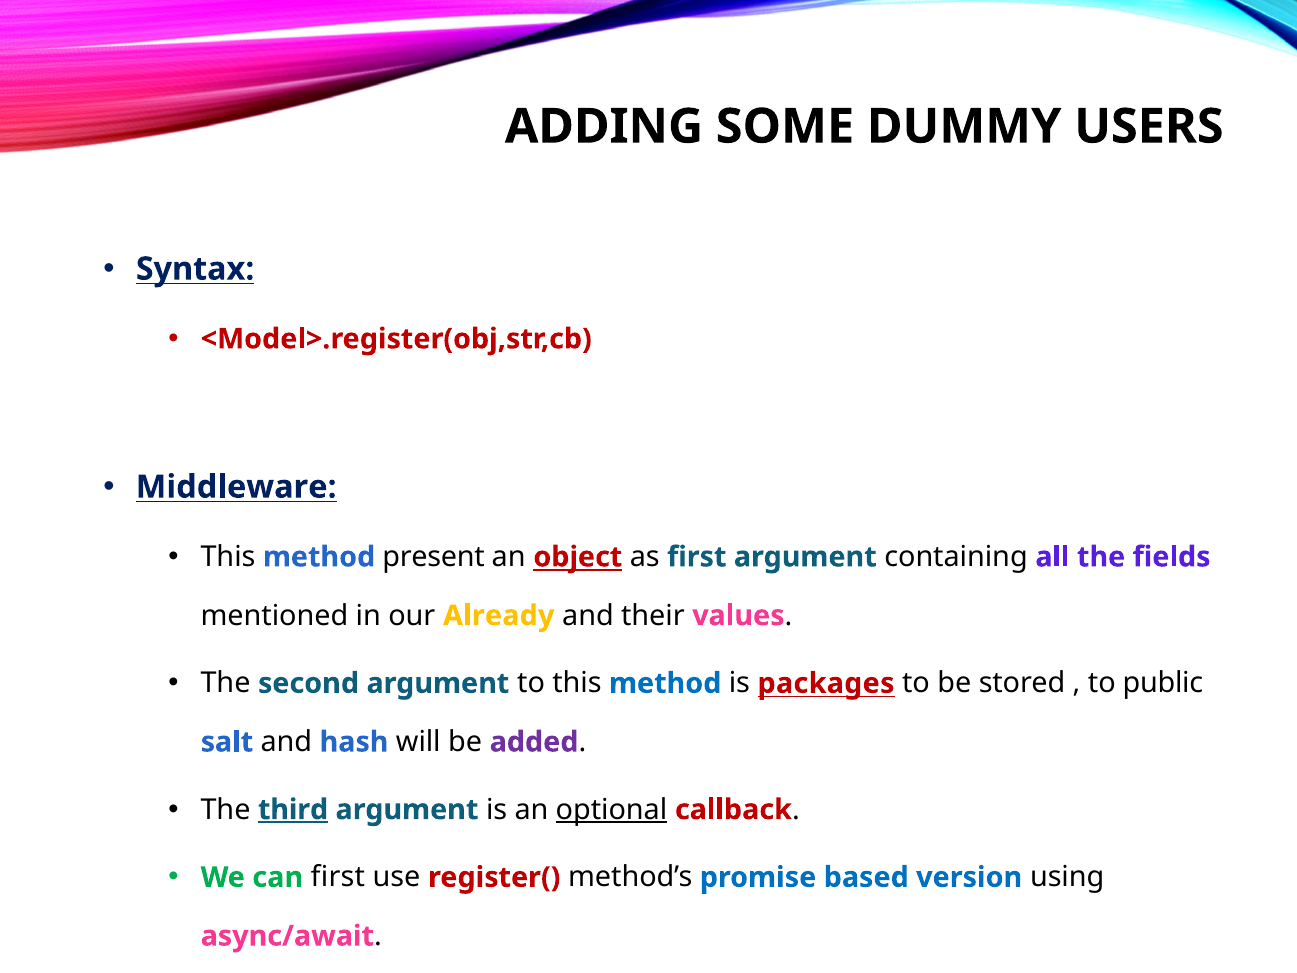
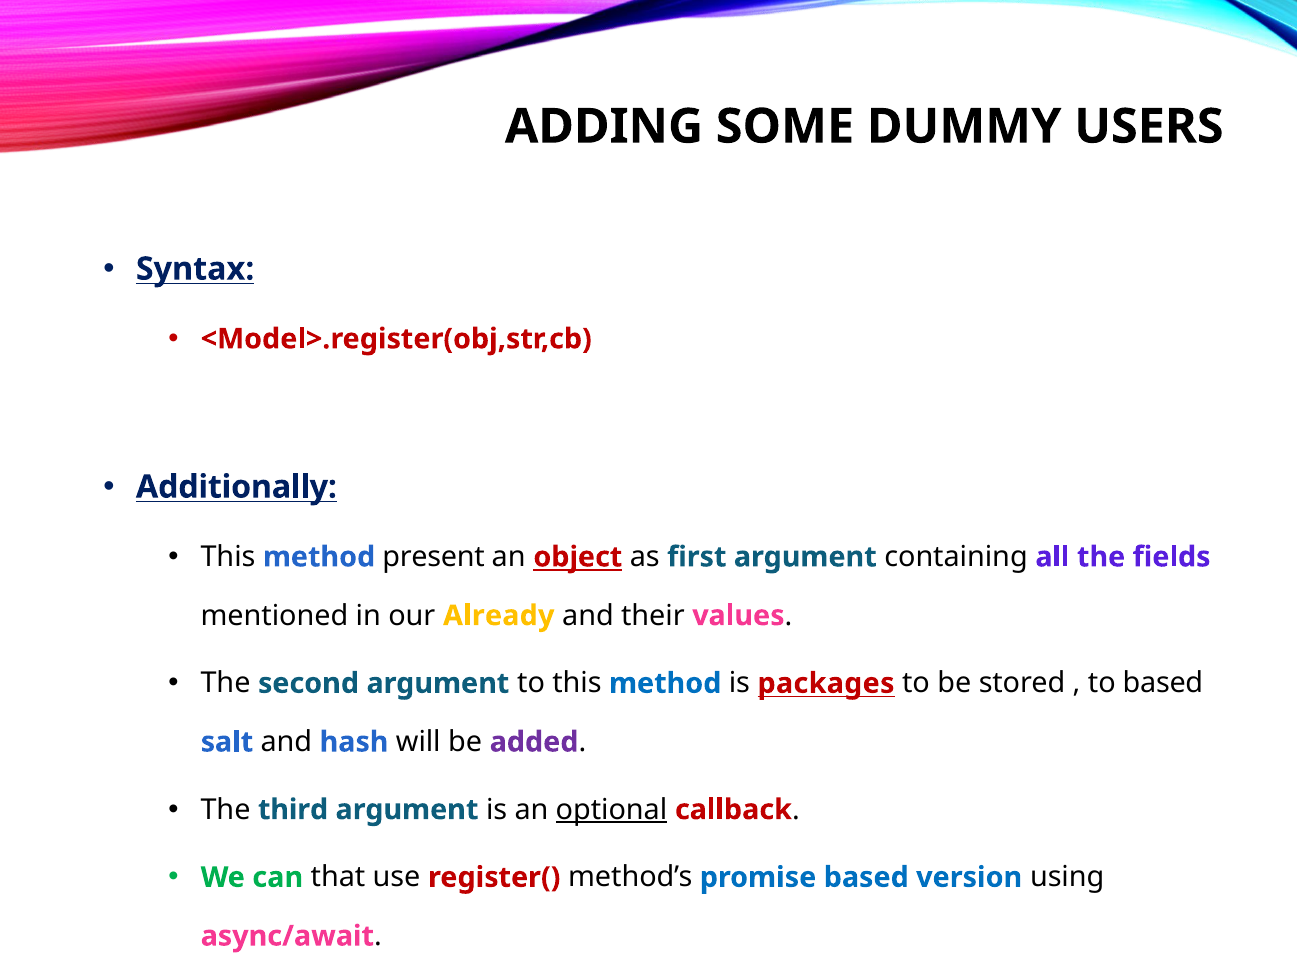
Middleware: Middleware -> Additionally (236, 487)
to public: public -> based (1163, 683)
third underline: present -> none (293, 809)
can first: first -> that (338, 877)
